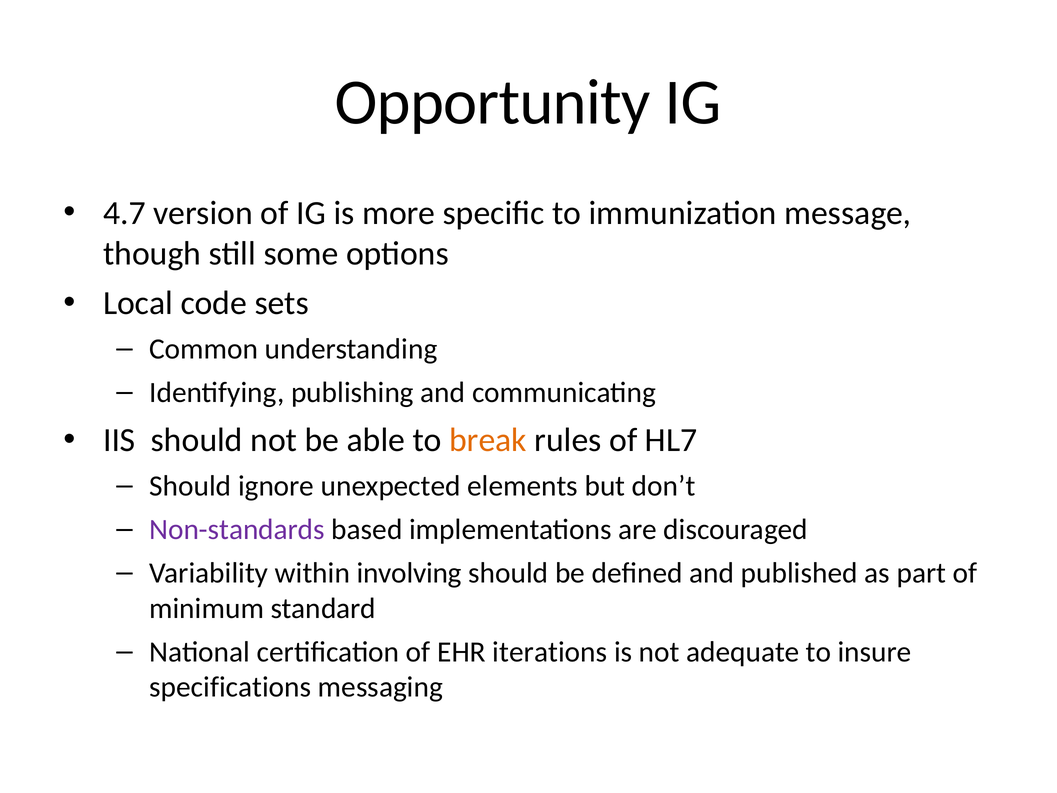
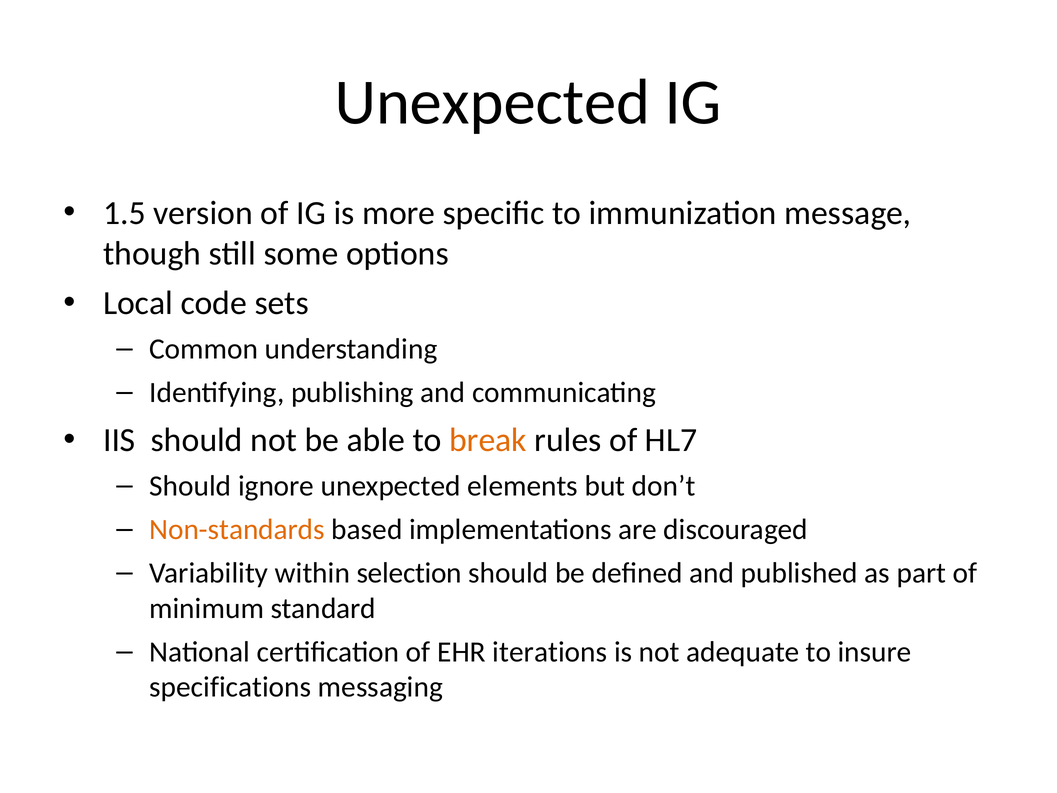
Opportunity: Opportunity -> Unexpected (492, 102)
4.7: 4.7 -> 1.5 (124, 213)
Non-standards colour: purple -> orange (237, 529)
involving: involving -> selection (409, 573)
